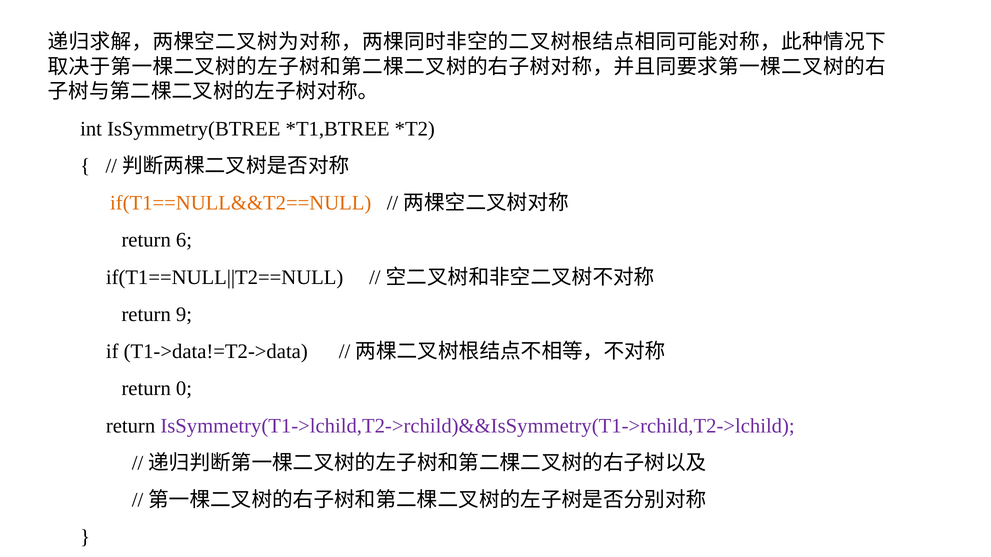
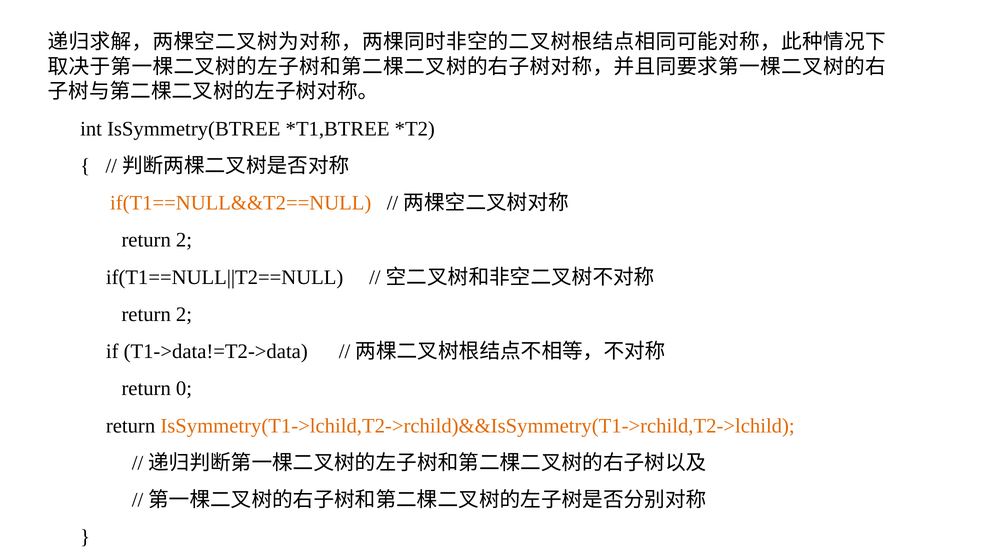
6: 6 -> 2 (184, 240)
9: 9 -> 2 (184, 315)
IsSymmetry(T1->lchild,T2->rchild)&&IsSymmetry(T1->rchild,T2->lchild colour: purple -> orange (478, 426)
